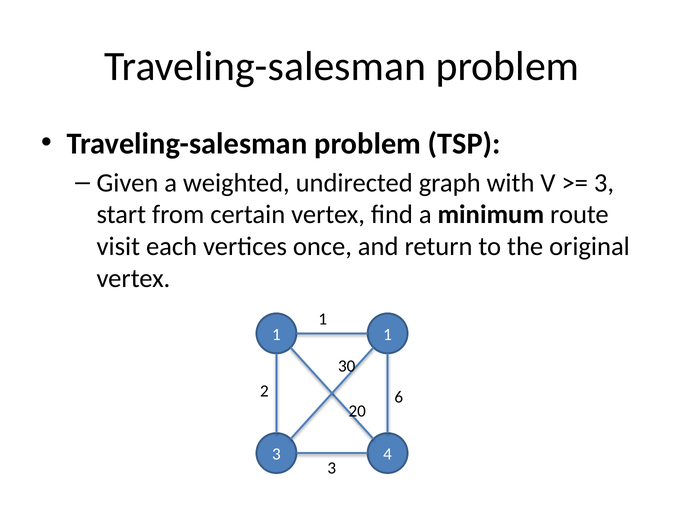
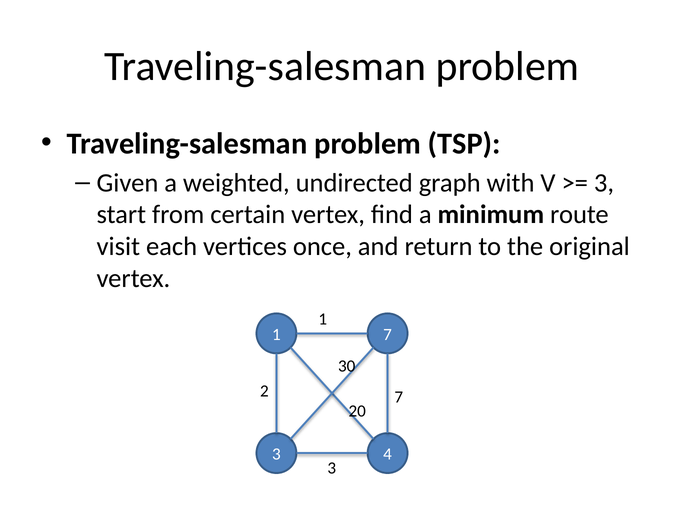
1 1: 1 -> 7 (388, 335)
2 6: 6 -> 7 (399, 397)
